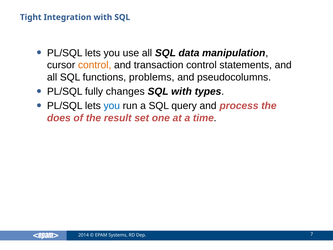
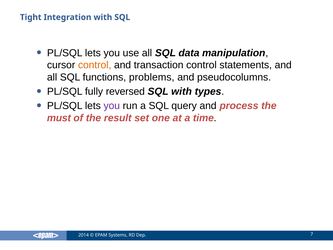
changes: changes -> reversed (125, 92)
you colour: blue -> purple (112, 106)
does: does -> must (59, 118)
